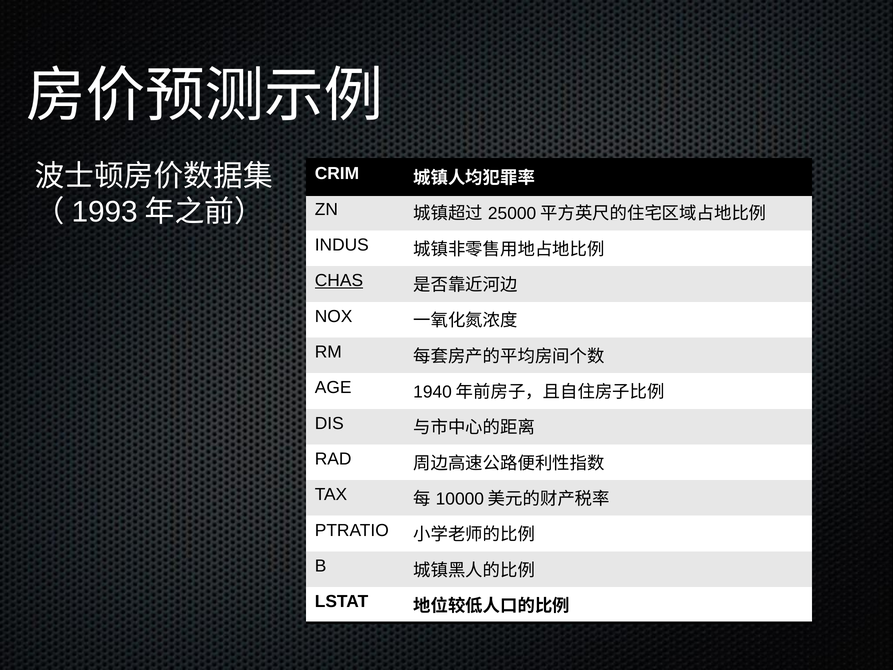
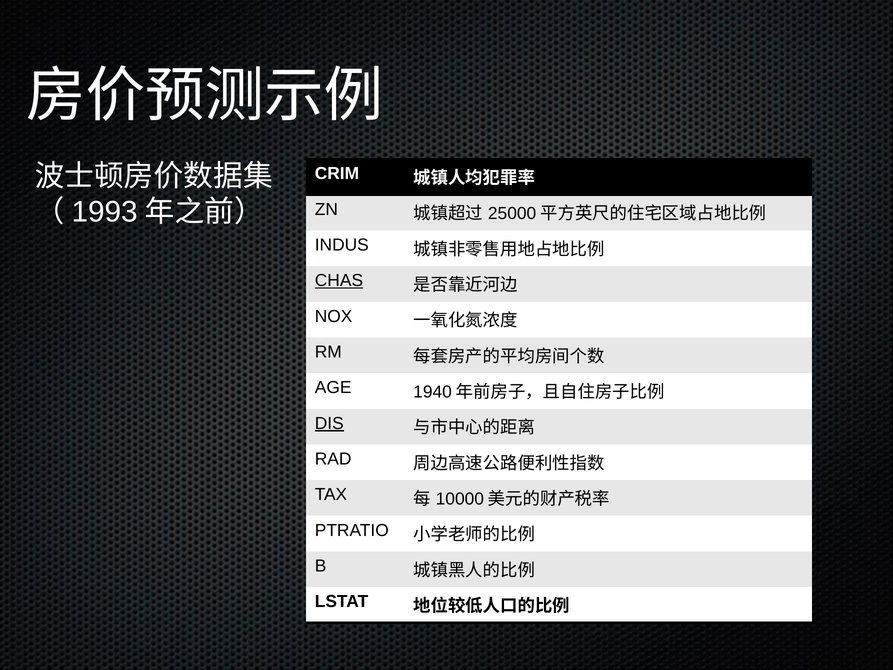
DIS underline: none -> present (329, 423)
